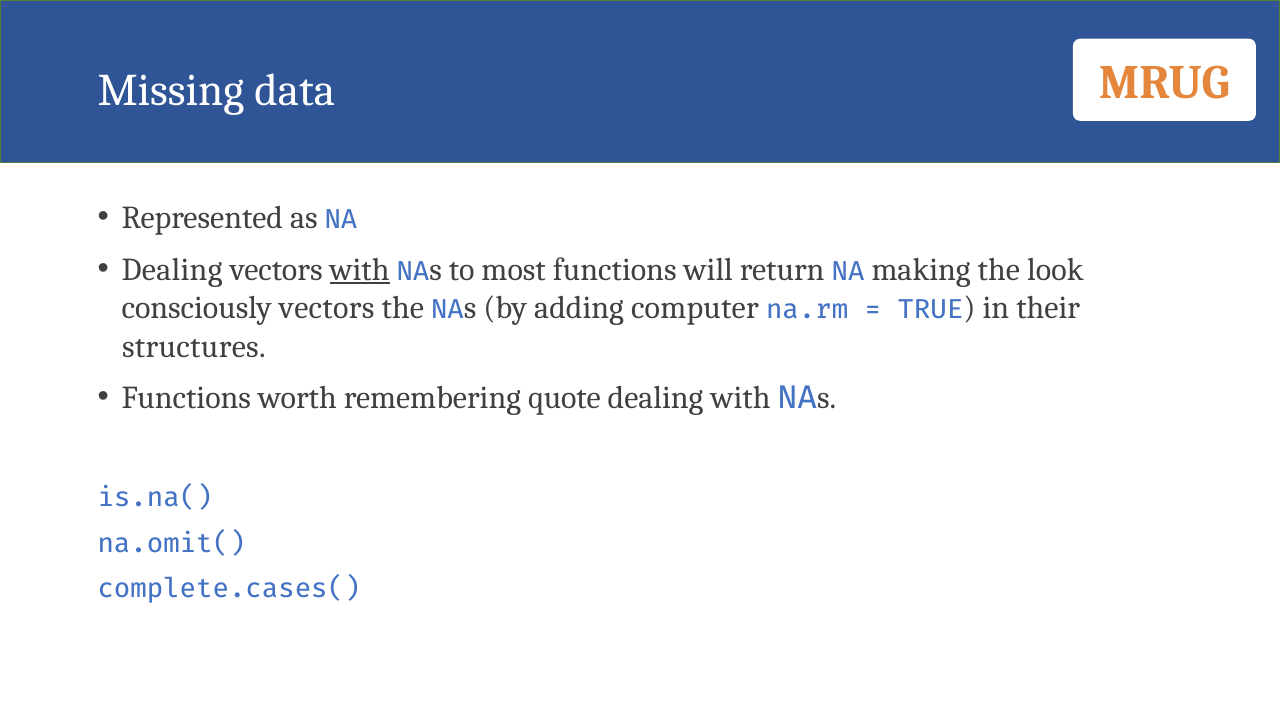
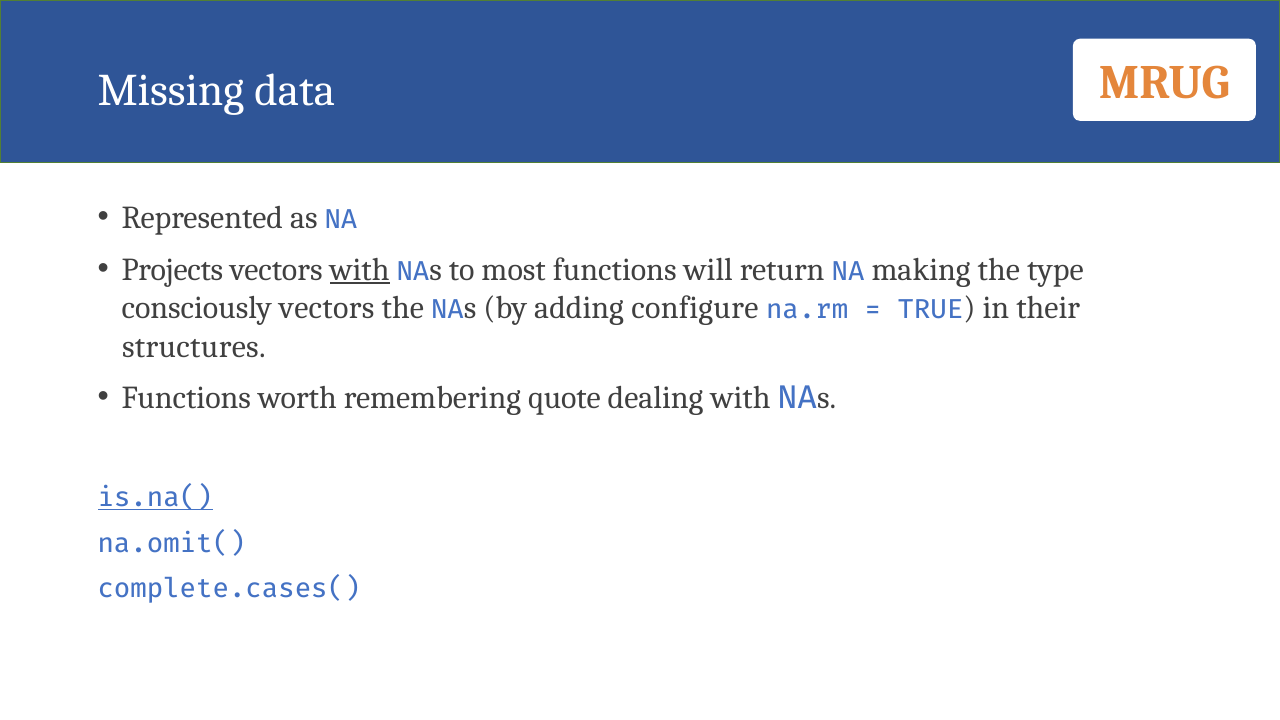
Dealing: Dealing -> Projects (172, 270)
look: look -> type (1055, 270)
computer: computer -> configure (695, 308)
is.na( underline: none -> present (155, 498)
